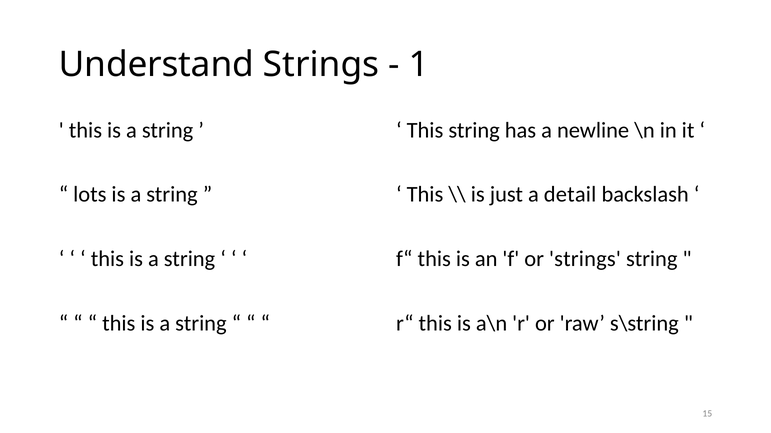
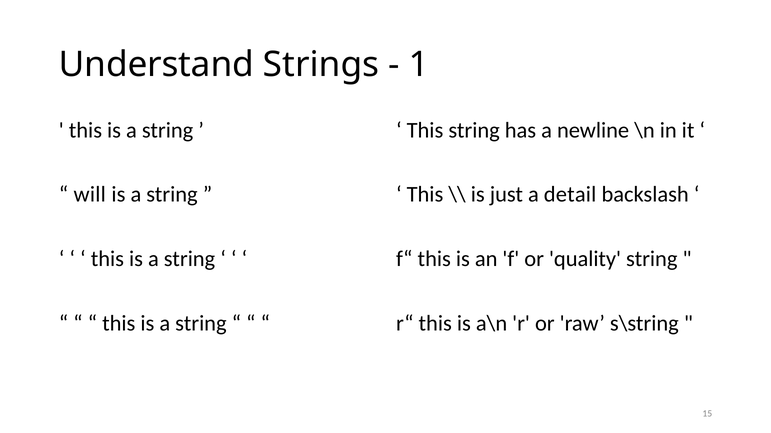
lots: lots -> will (90, 195)
or strings: strings -> quality (585, 259)
